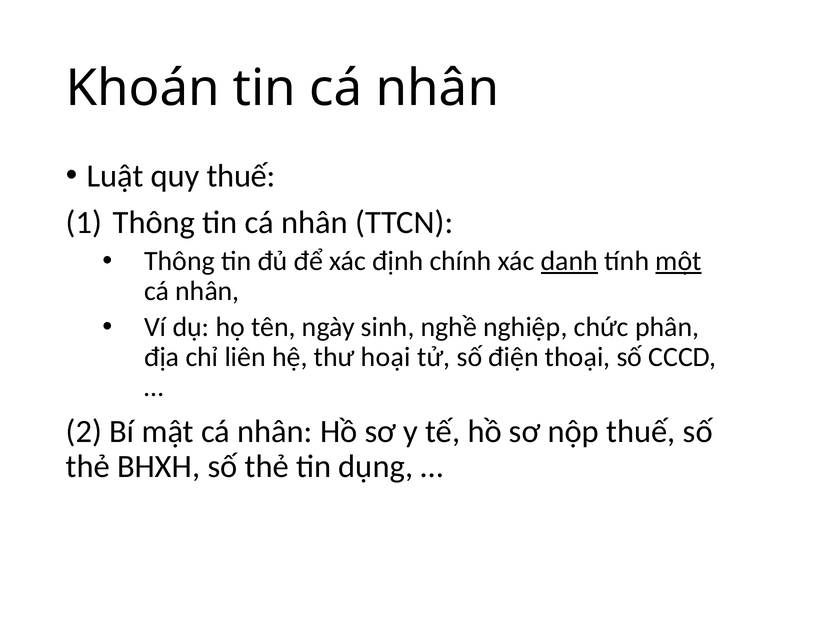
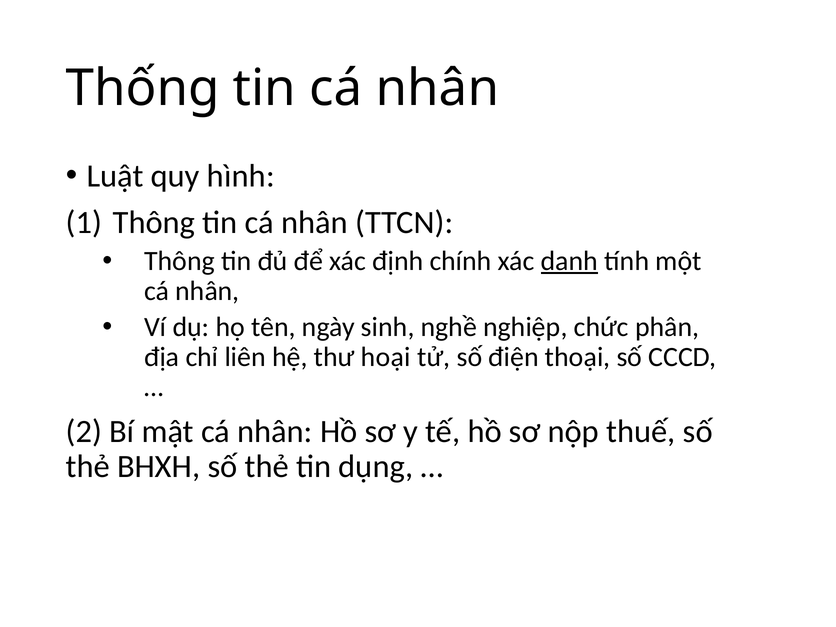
Khoán: Khoán -> Thống (143, 88)
quy thuế: thuế -> hình (241, 176)
một underline: present -> none (679, 261)
